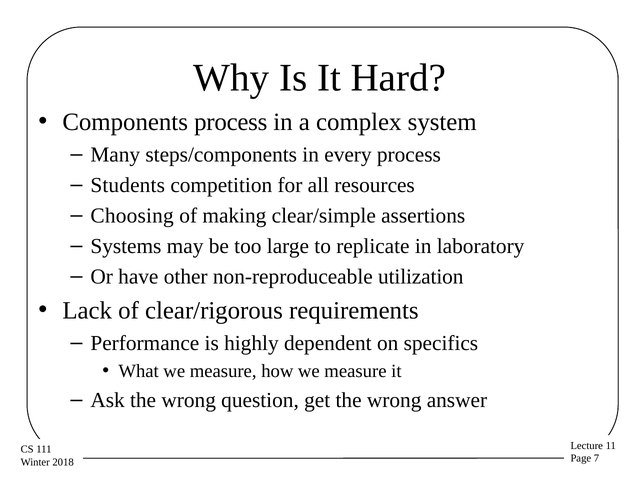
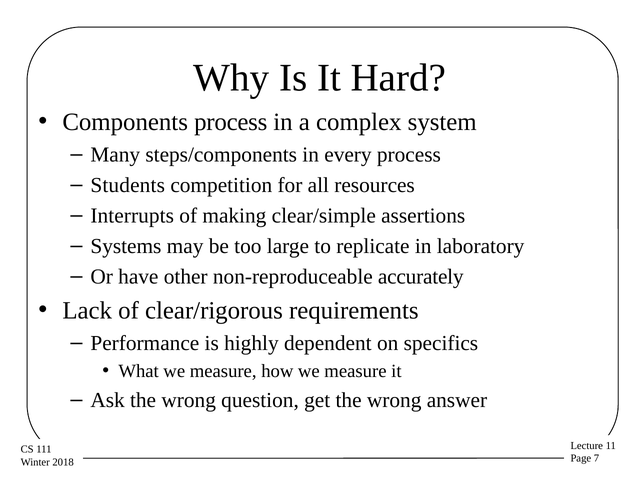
Choosing: Choosing -> Interrupts (132, 216)
utilization: utilization -> accurately (421, 277)
